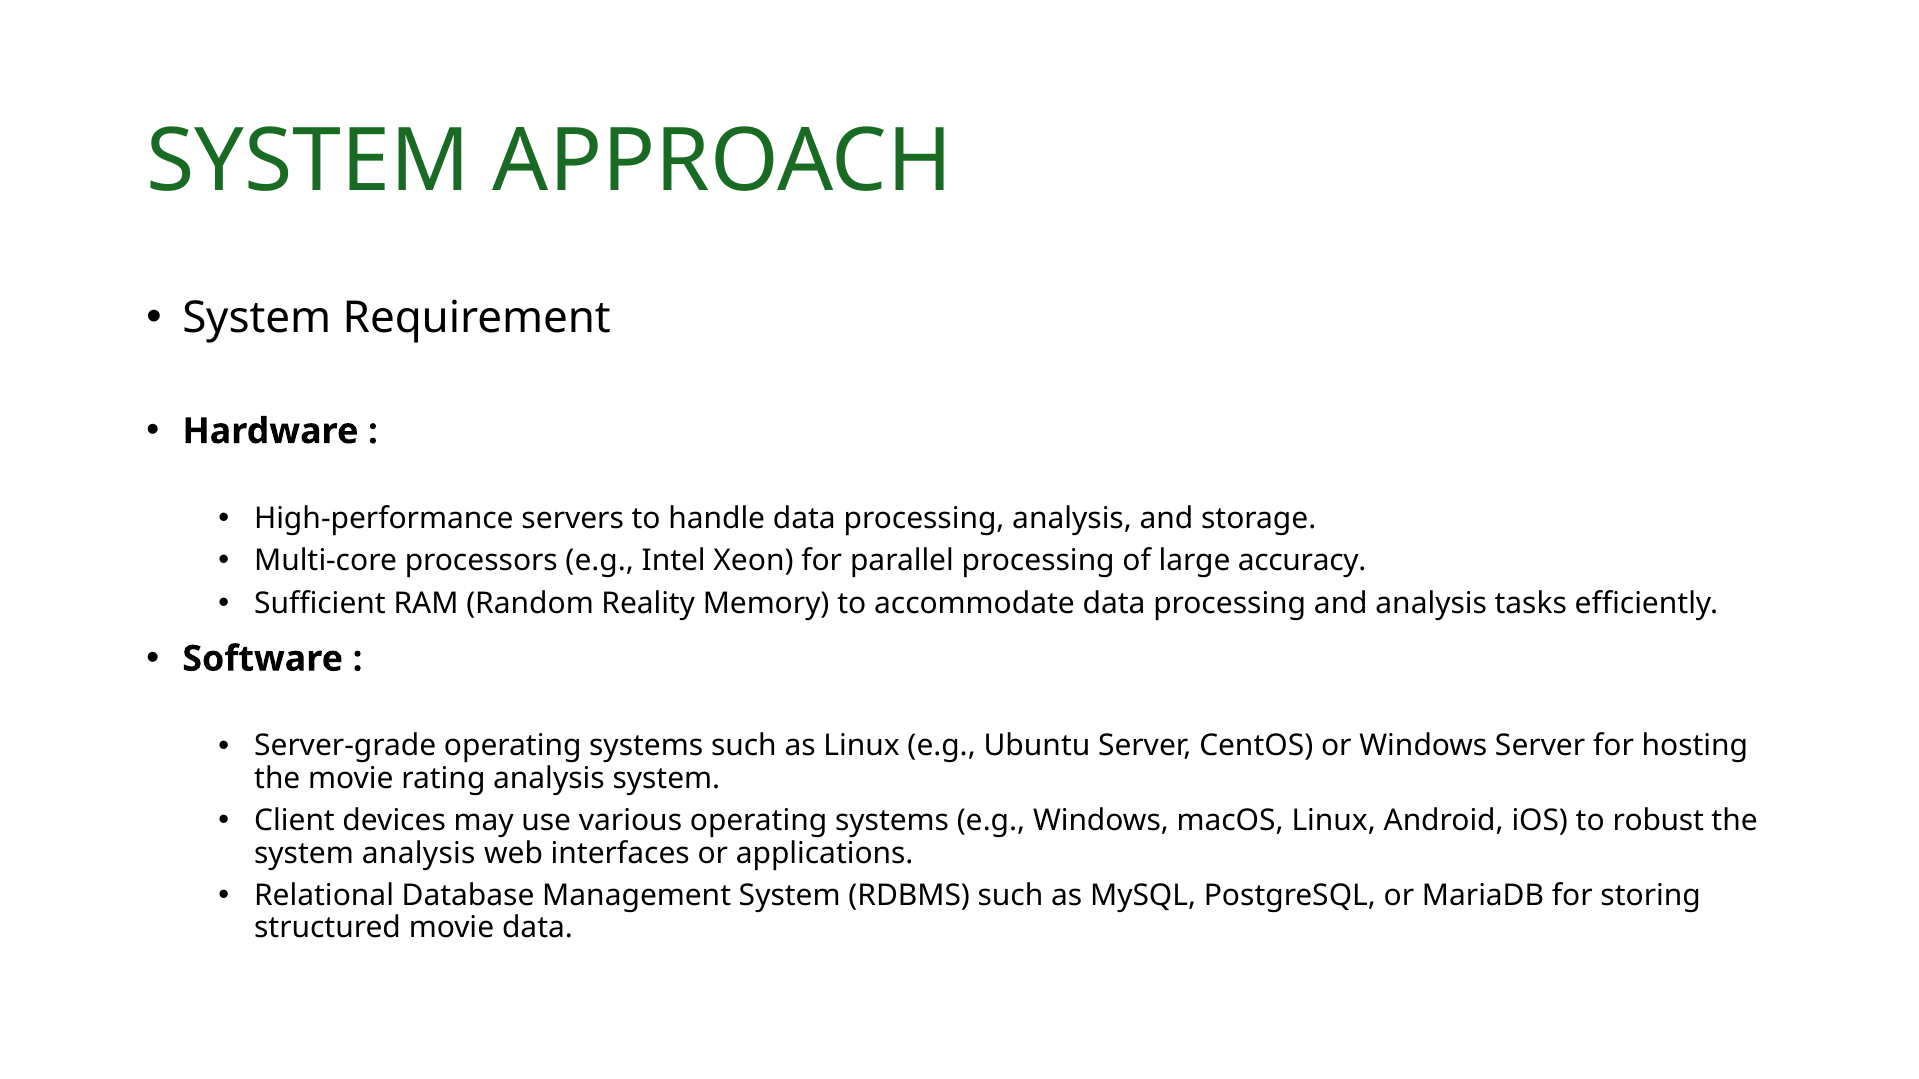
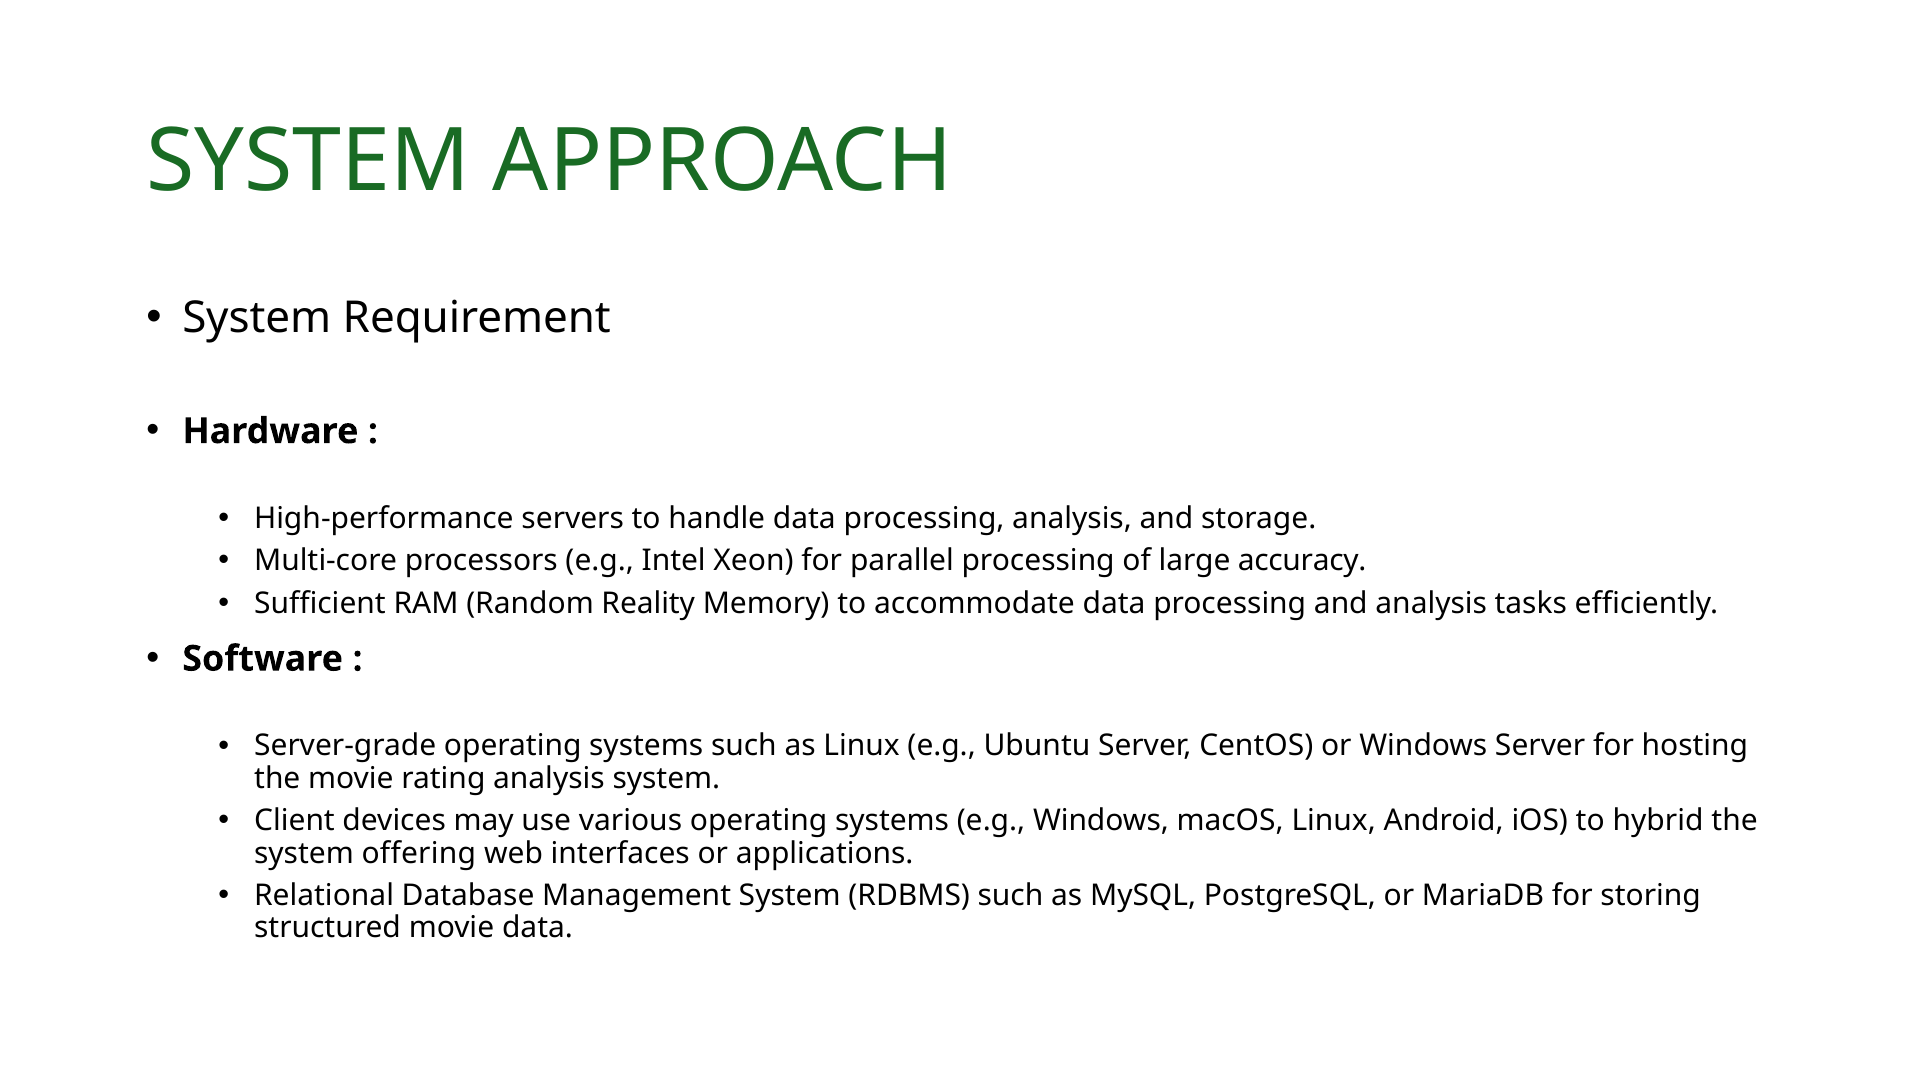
robust: robust -> hybrid (1658, 821)
system analysis: analysis -> offering (419, 853)
